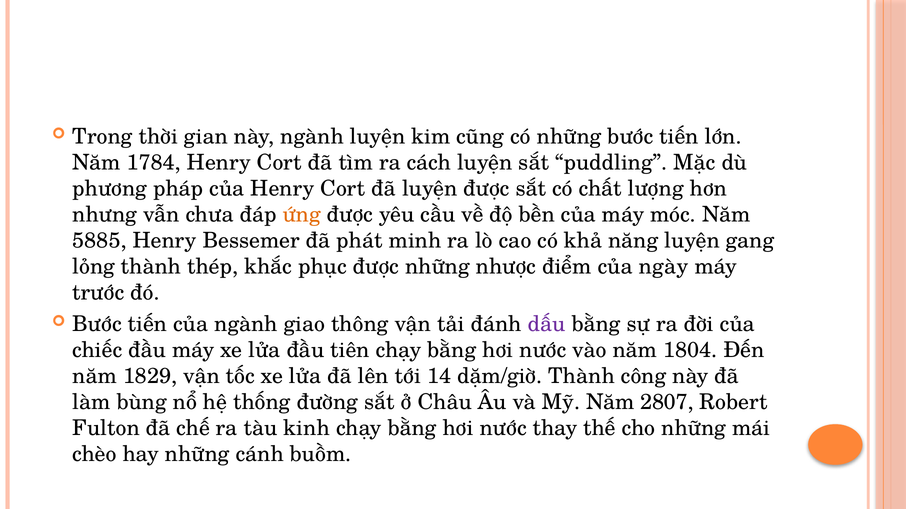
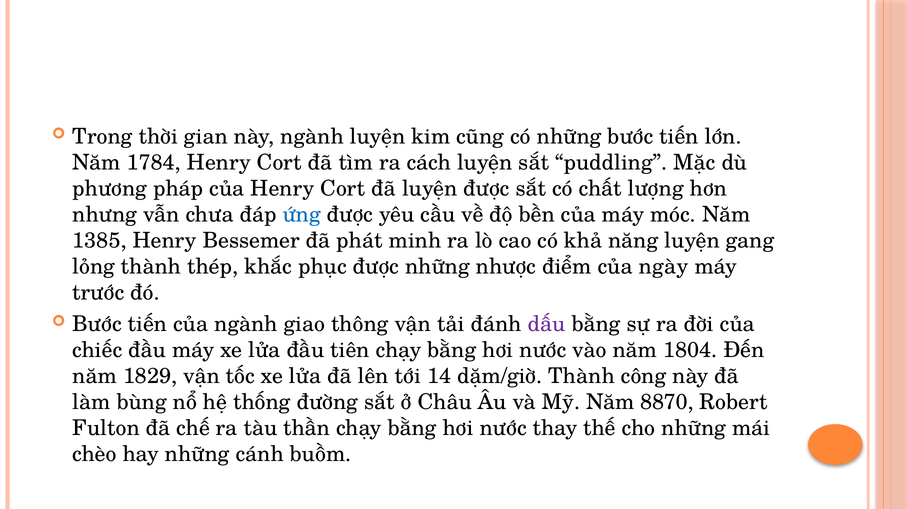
ứng colour: orange -> blue (302, 215)
5885: 5885 -> 1385 (100, 241)
2807: 2807 -> 8870 (667, 403)
kinh: kinh -> thần (307, 429)
